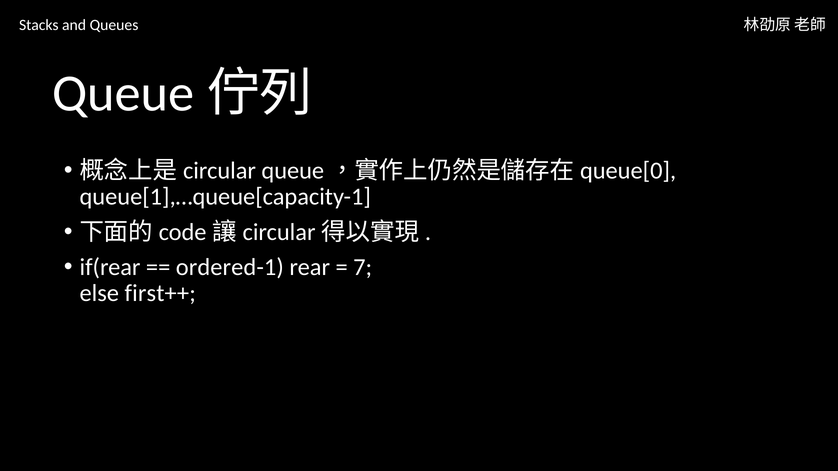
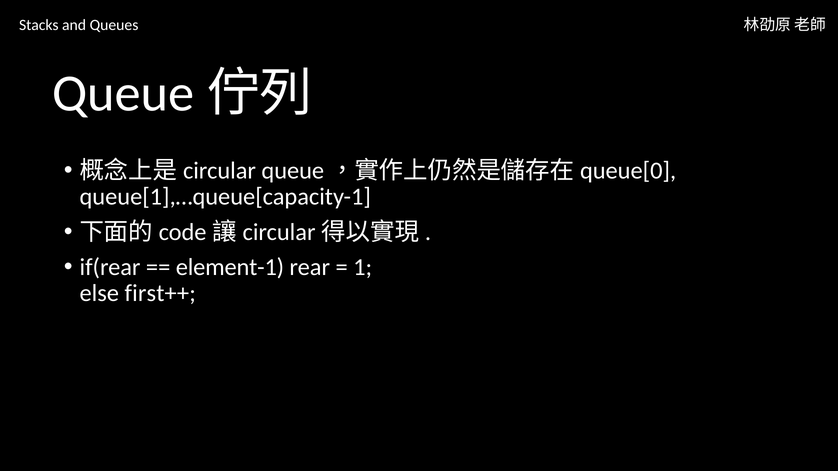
ordered-1: ordered-1 -> element-1 (230, 267)
7: 7 -> 1 (363, 267)
